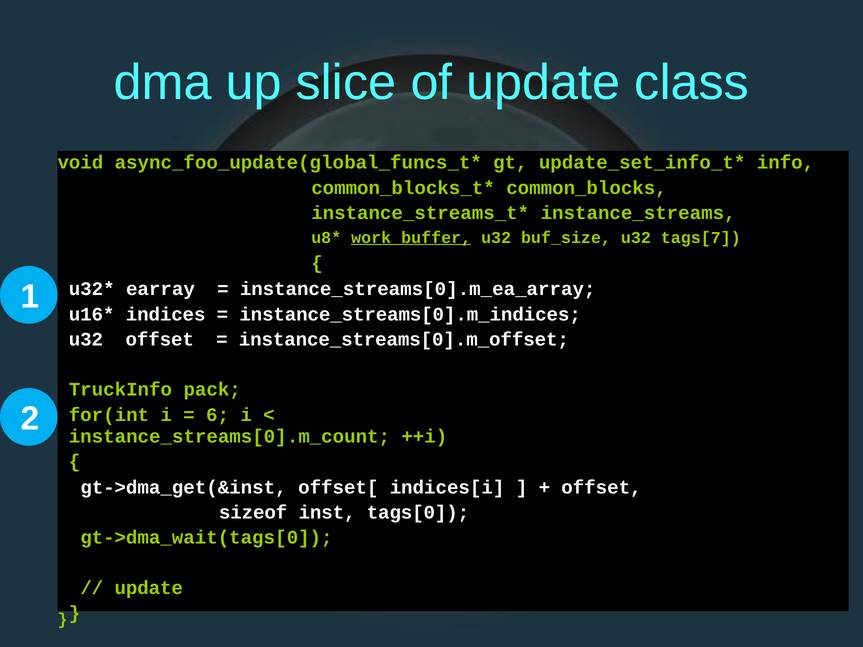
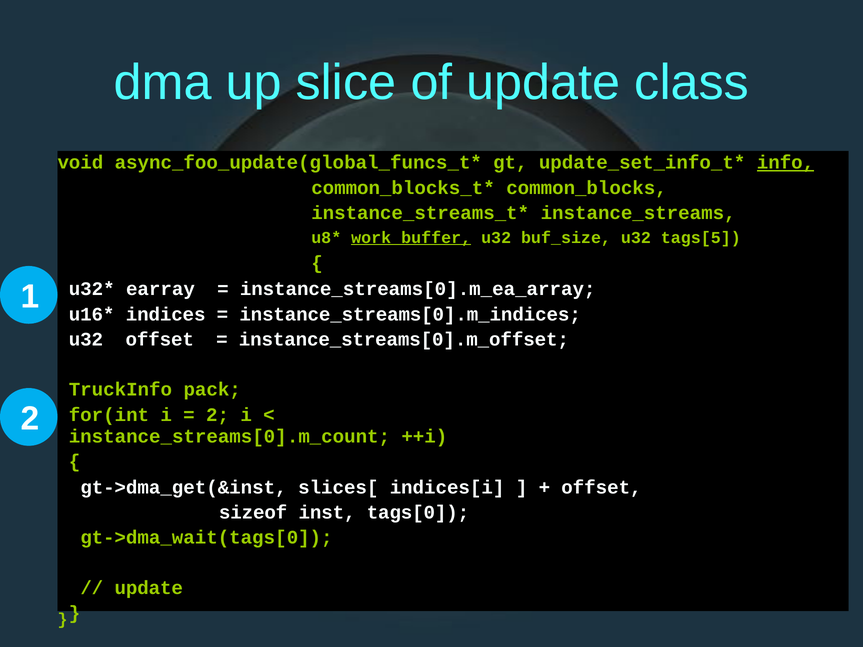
info underline: none -> present (786, 163)
tags[7: tags[7 -> tags[5 (701, 238)
6: 6 -> 2 (218, 415)
offset[: offset[ -> slices[ (338, 487)
